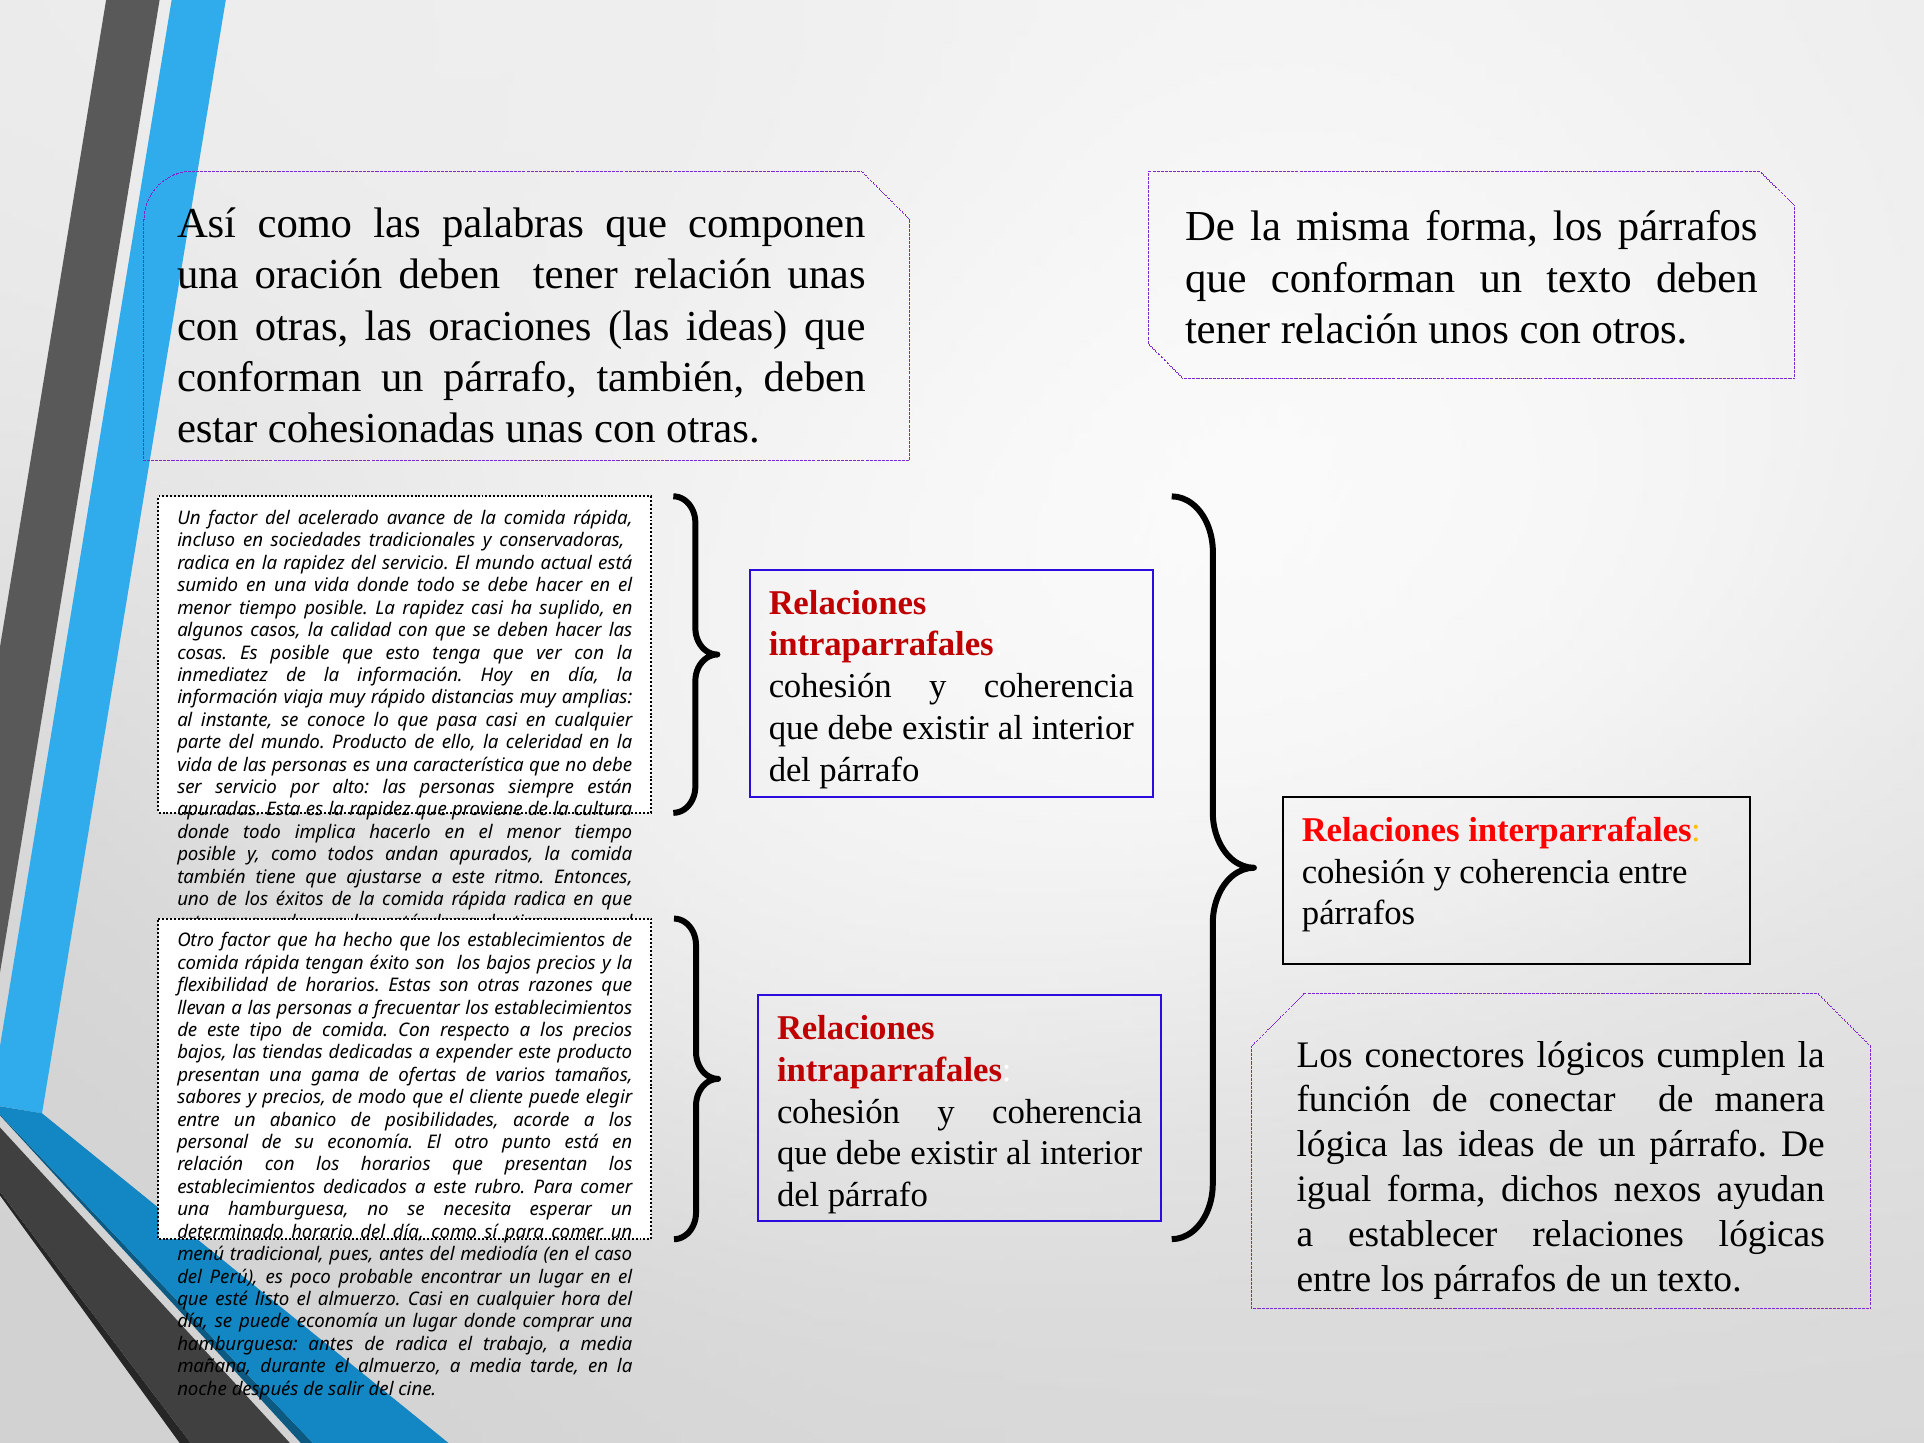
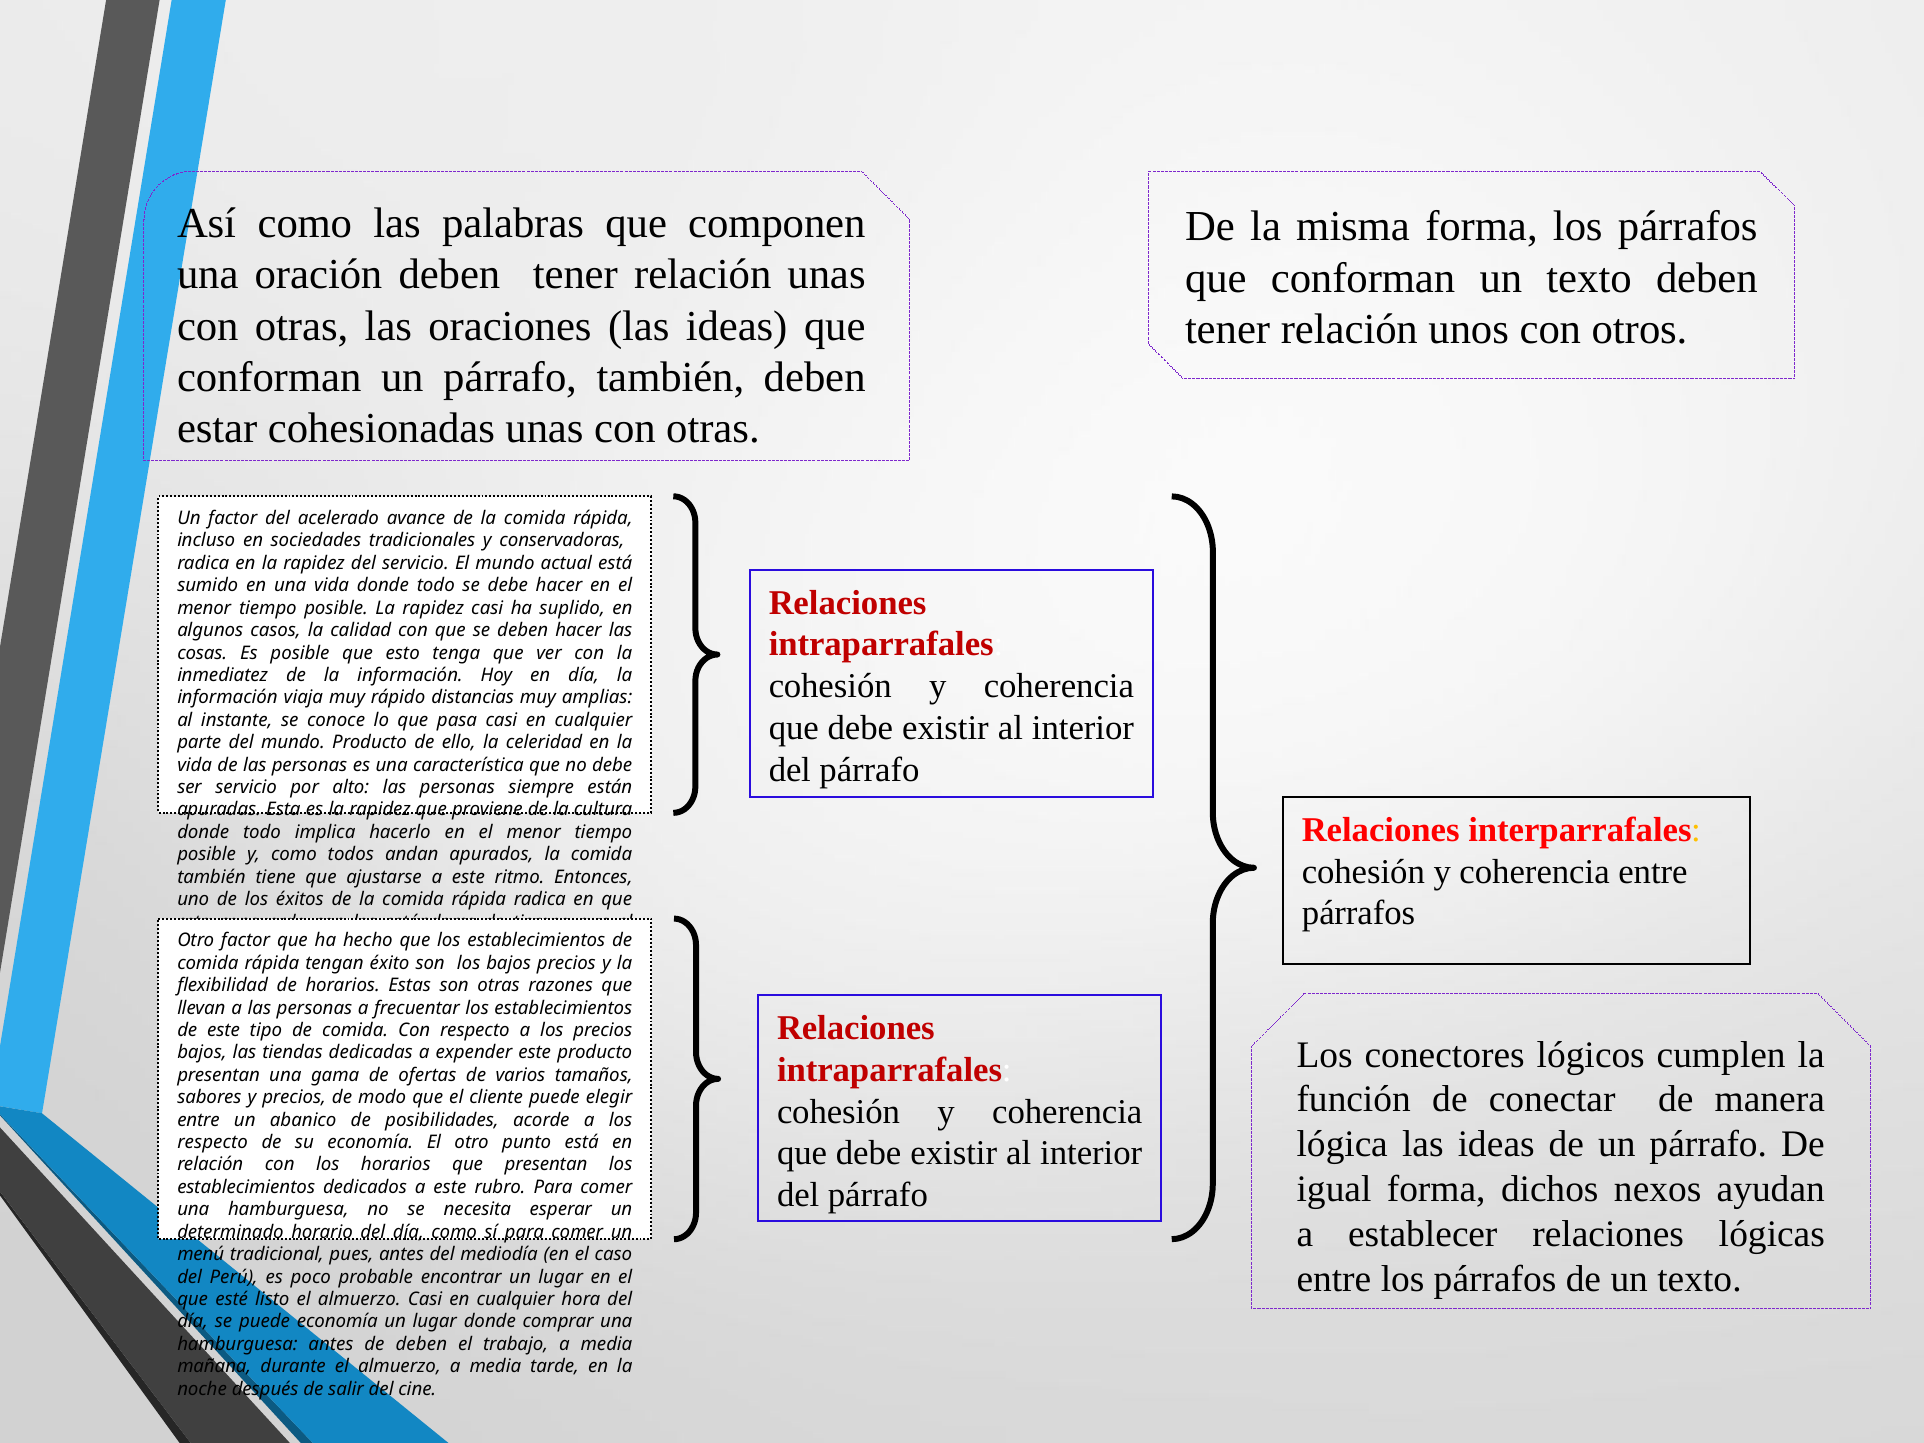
personal: personal -> respecto (213, 1142)
de radica: radica -> deben (421, 1344)
